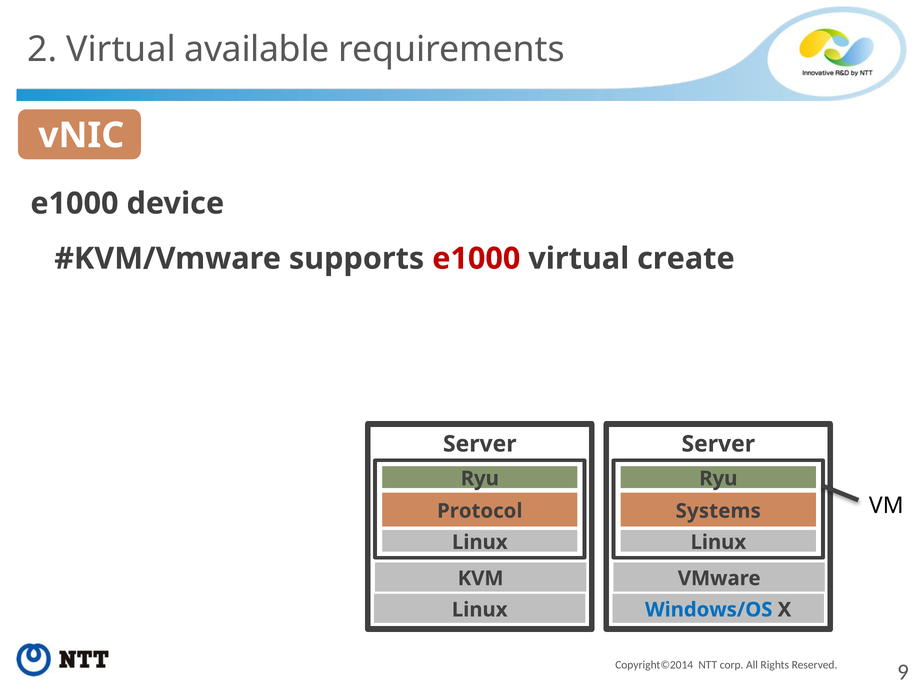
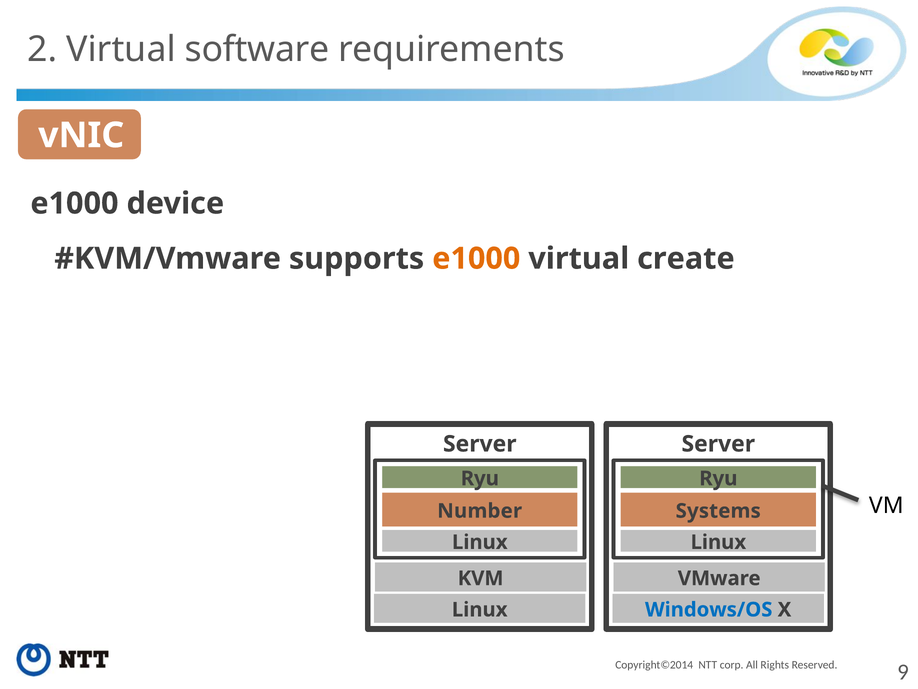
available: available -> software (257, 50)
e1000 colour: red -> orange (476, 258)
Protocol: Protocol -> Number (480, 511)
